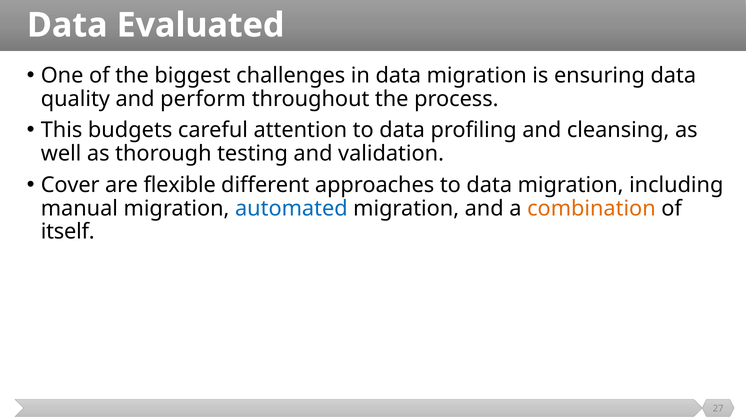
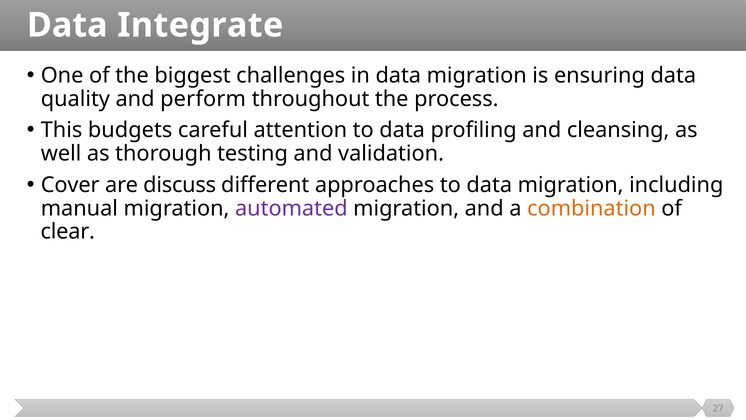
Evaluated: Evaluated -> Integrate (200, 25)
flexible: flexible -> discuss (180, 185)
automated colour: blue -> purple (291, 208)
itself: itself -> clear (68, 232)
